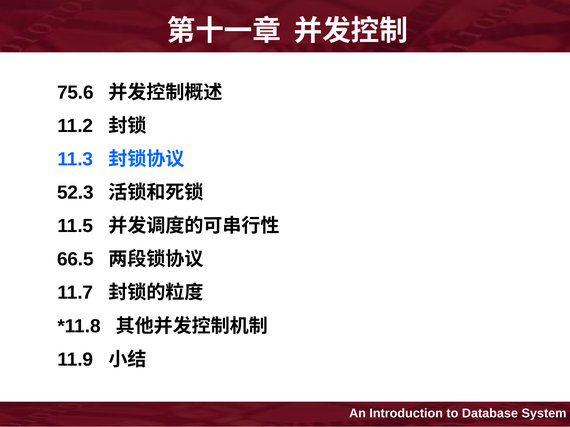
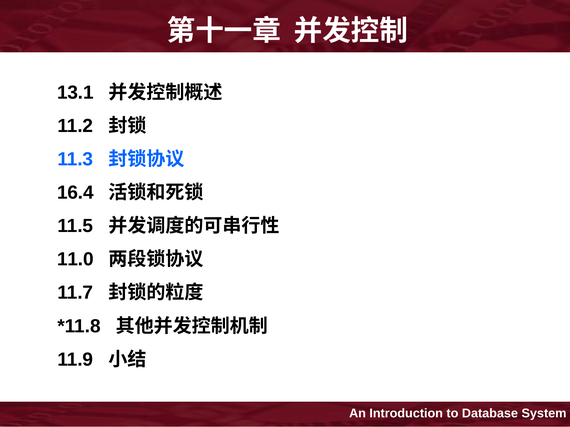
75.6: 75.6 -> 13.1 (75, 93)
52.3: 52.3 -> 16.4 (75, 193)
66.5: 66.5 -> 11.0 (75, 260)
